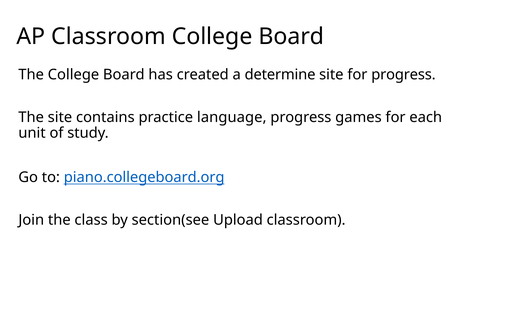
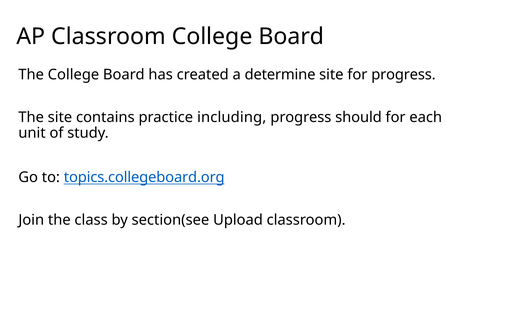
language: language -> including (232, 117)
games: games -> should (359, 117)
piano.collegeboard.org: piano.collegeboard.org -> topics.collegeboard.org (144, 177)
